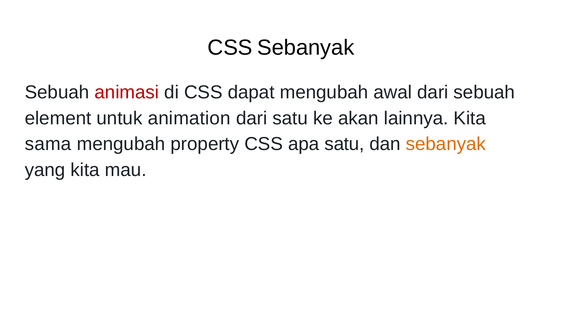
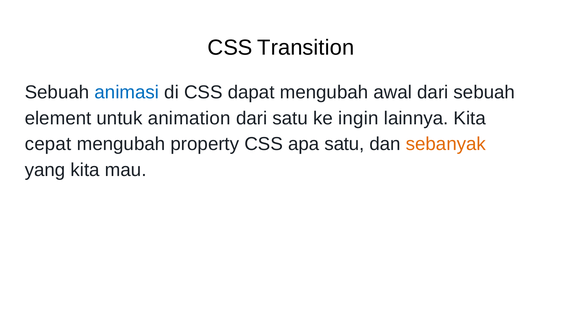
CSS Sebanyak: Sebanyak -> Transition (306, 48)
animasi colour: red -> blue (127, 92)
akan: akan -> ingin (358, 118)
sama: sama -> cepat (48, 144)
